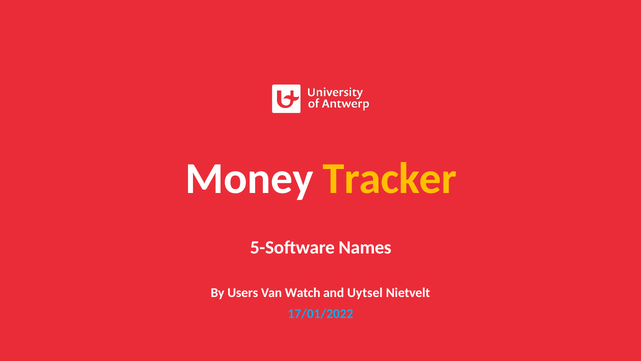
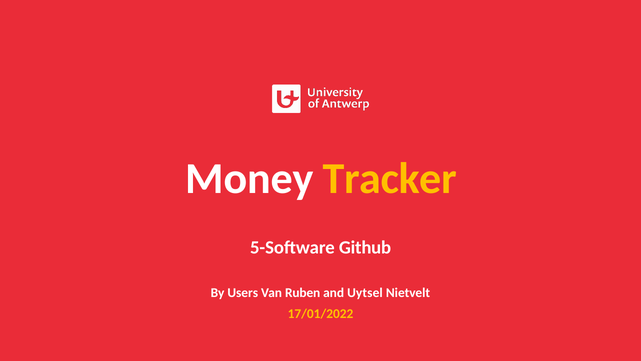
Names: Names -> Github (365, 247)
Watch: Watch -> Ruben (303, 293)
17/01/2022 colour: light blue -> yellow (320, 314)
